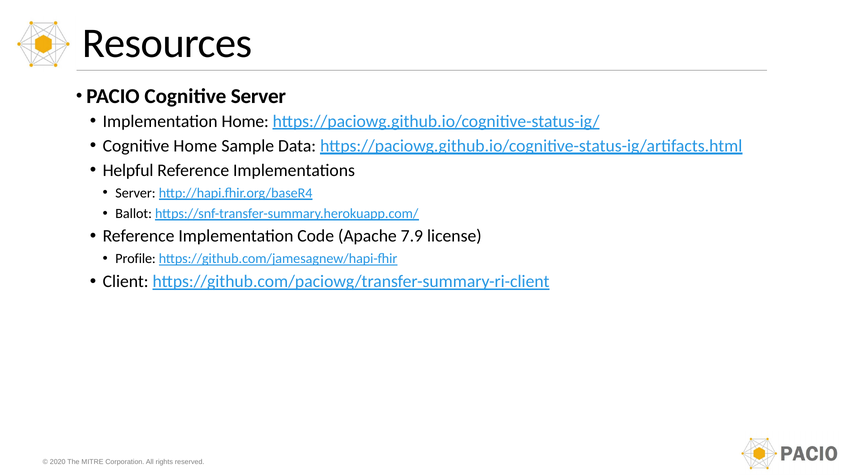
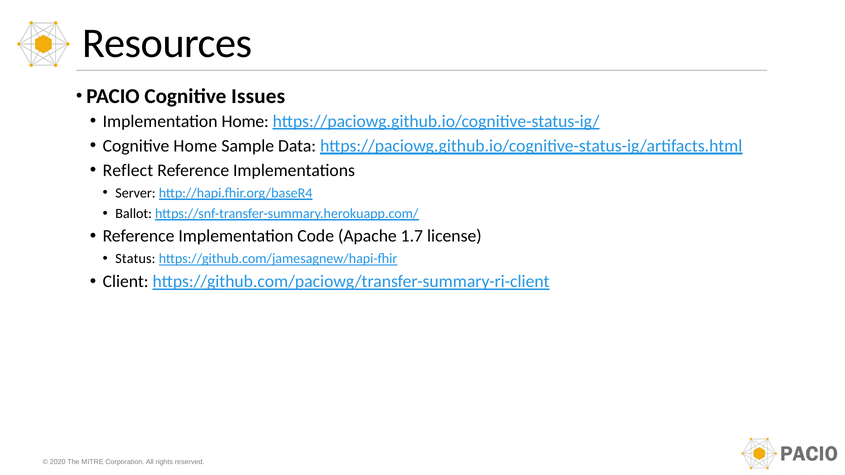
Cognitive Server: Server -> Issues (258, 97)
Helpful: Helpful -> Reflect (128, 170)
7.9: 7.9 -> 1.7 (412, 236)
Profile: Profile -> Status (135, 259)
